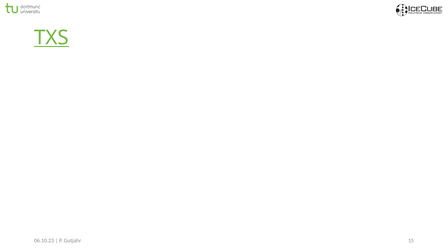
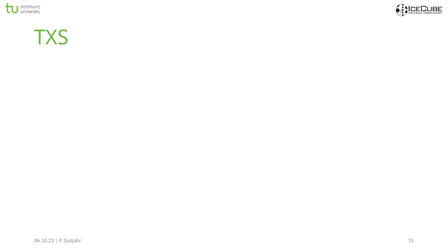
TXS underline: present -> none (52, 38)
